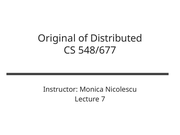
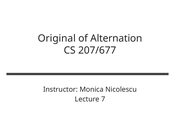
Distributed: Distributed -> Alternation (116, 38)
548/677: 548/677 -> 207/677 (97, 50)
